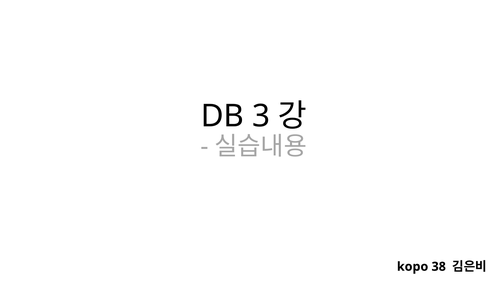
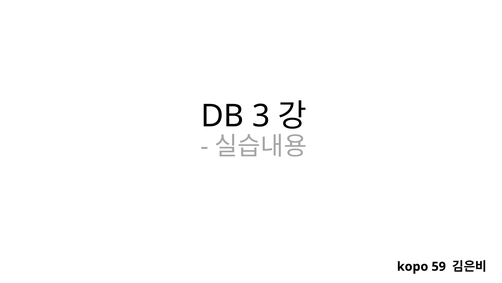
38: 38 -> 59 (439, 266)
